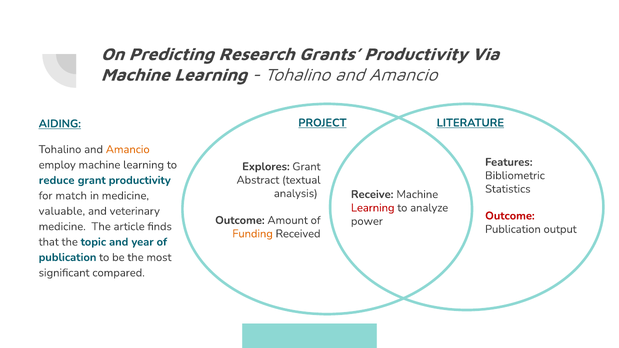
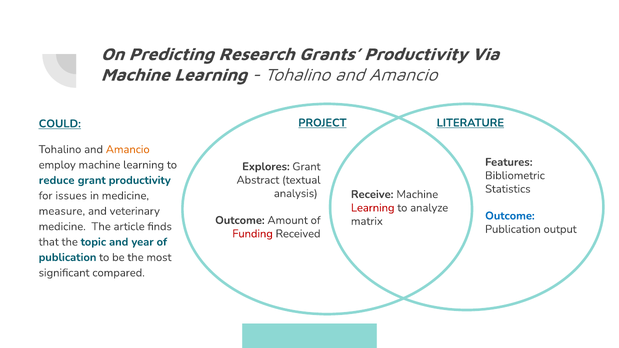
AIDING: AIDING -> COULD (60, 124)
match: match -> issues (71, 196)
valuable: valuable -> measure (62, 211)
Outcome colour: red -> blue (510, 216)
power: power -> matrix (367, 221)
Funding colour: orange -> red (253, 234)
